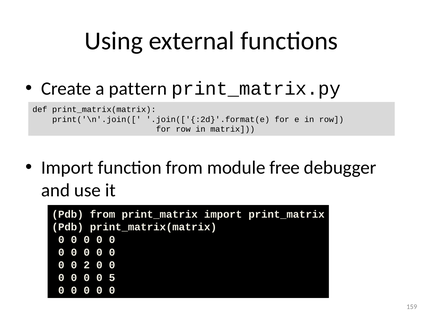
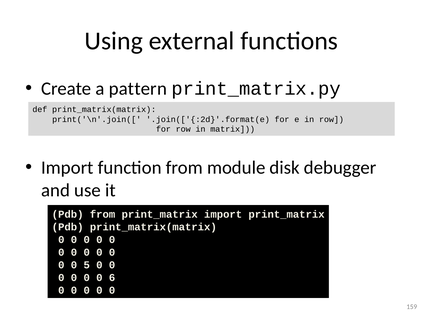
free: free -> disk (285, 168)
2: 2 -> 5 (87, 265)
5: 5 -> 6 (112, 278)
